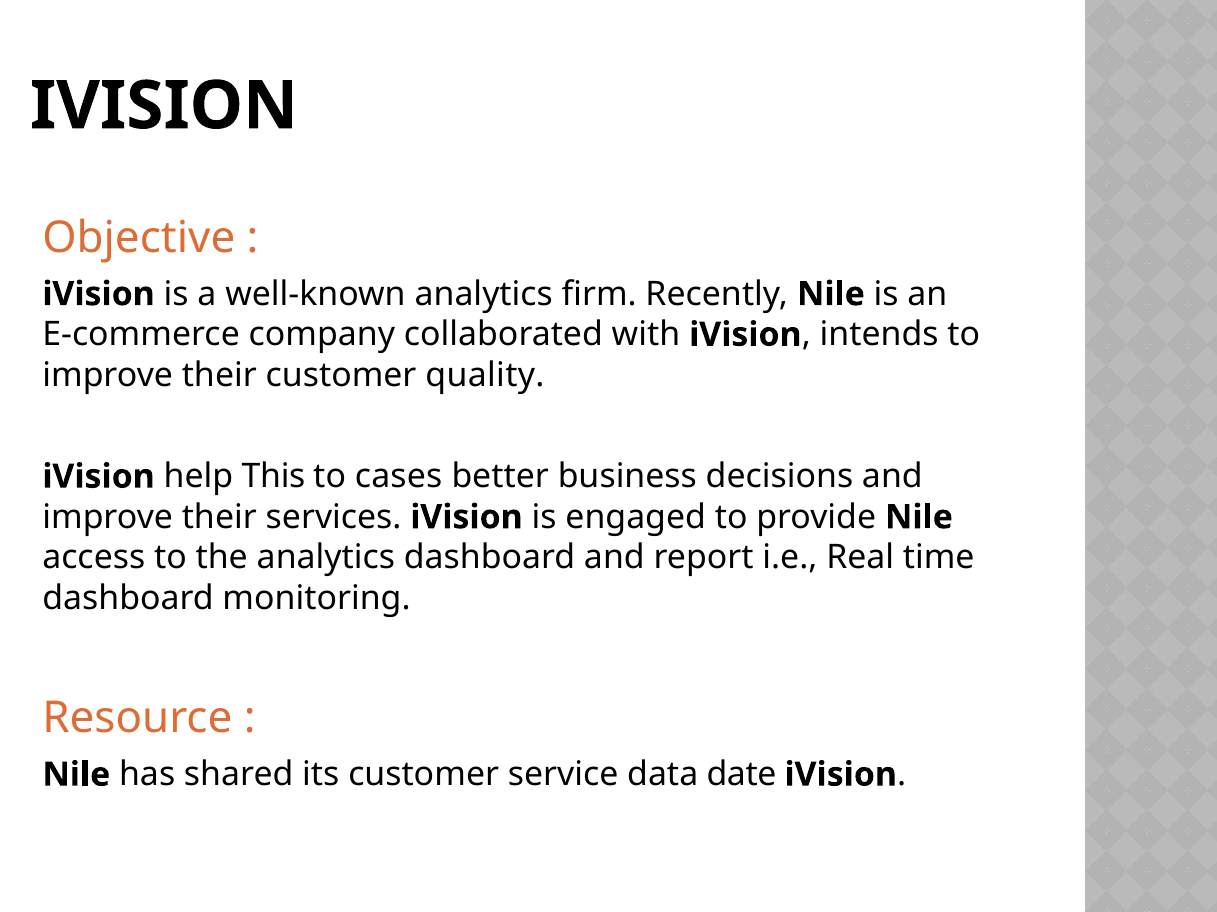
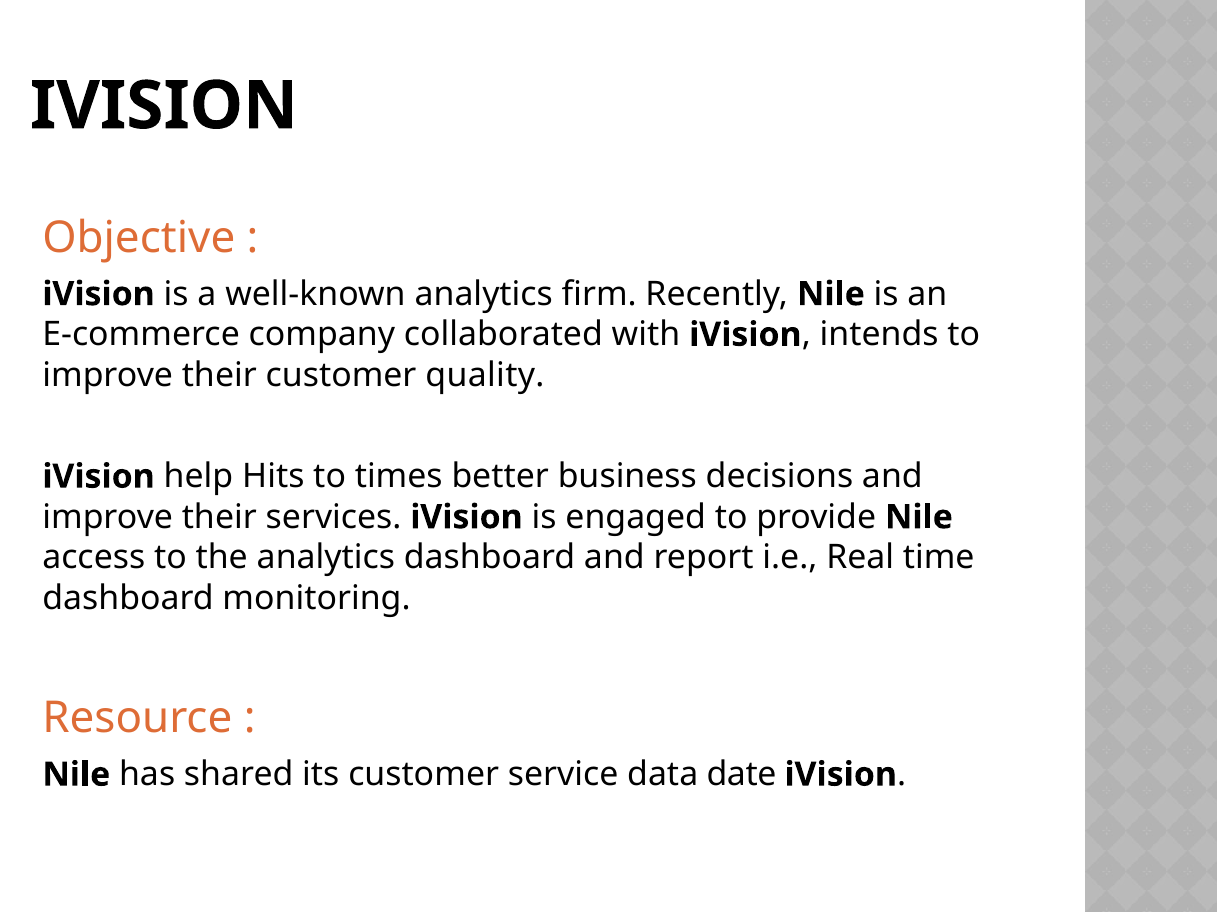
This: This -> Hits (273, 477)
cases: cases -> times (399, 477)
